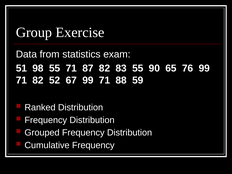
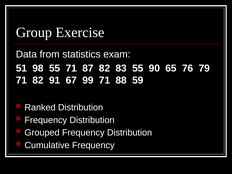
76 99: 99 -> 79 (204, 68)
52: 52 -> 91 (55, 80)
